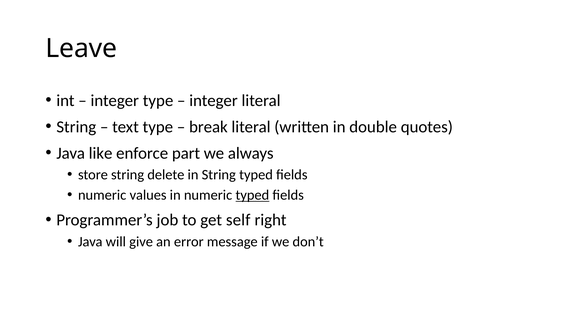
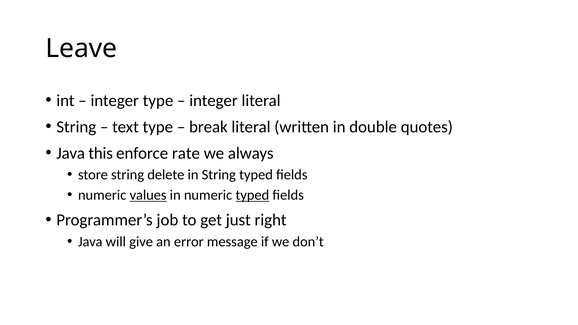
like: like -> this (101, 153)
part: part -> rate (186, 153)
values underline: none -> present (148, 195)
self: self -> just (238, 220)
